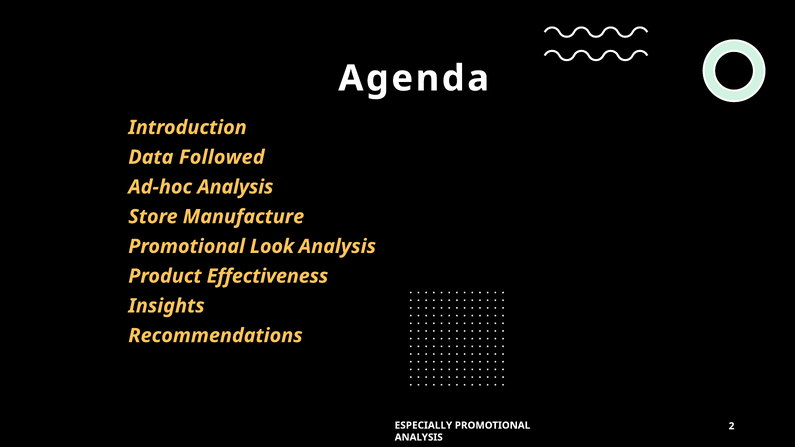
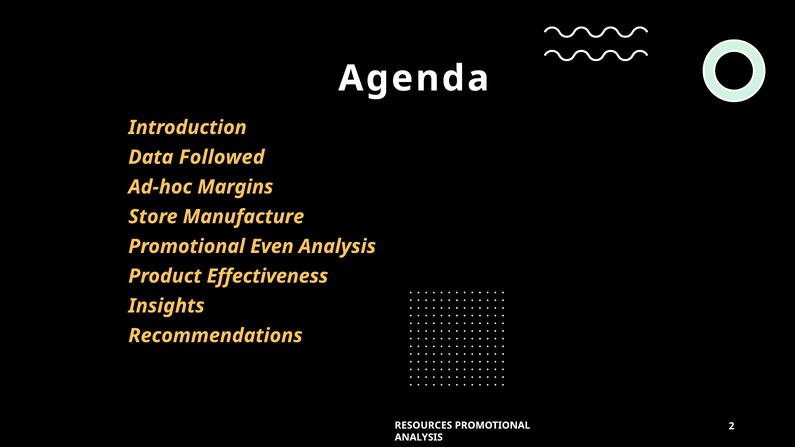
Ad-hoc Analysis: Analysis -> Margins (235, 187)
Look: Look -> Even (272, 247)
ESPECIALLY: ESPECIALLY -> RESOURCES (423, 426)
